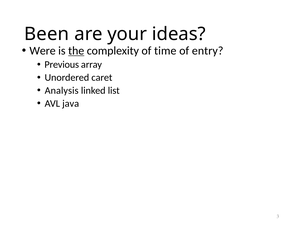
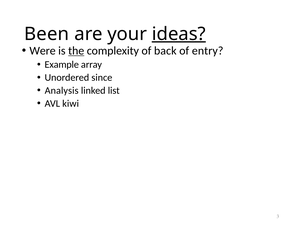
ideas underline: none -> present (179, 34)
time: time -> back (165, 51)
Previous: Previous -> Example (62, 65)
caret: caret -> since (102, 78)
java: java -> kiwi (71, 104)
